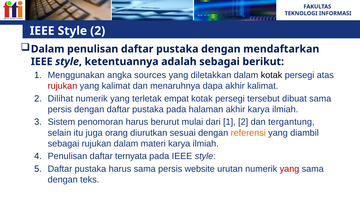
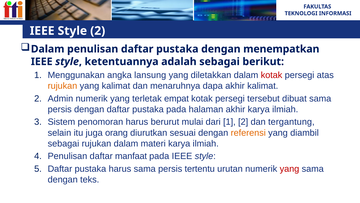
mendaftarkan: mendaftarkan -> menempatkan (281, 49)
sources: sources -> lansung (150, 75)
kotak colour: black -> red (272, 75)
rujukan colour: red -> orange (62, 86)
Dilihat: Dilihat -> Admin (60, 98)
ternyata: ternyata -> manfaat (131, 156)
website: website -> tertentu (200, 168)
